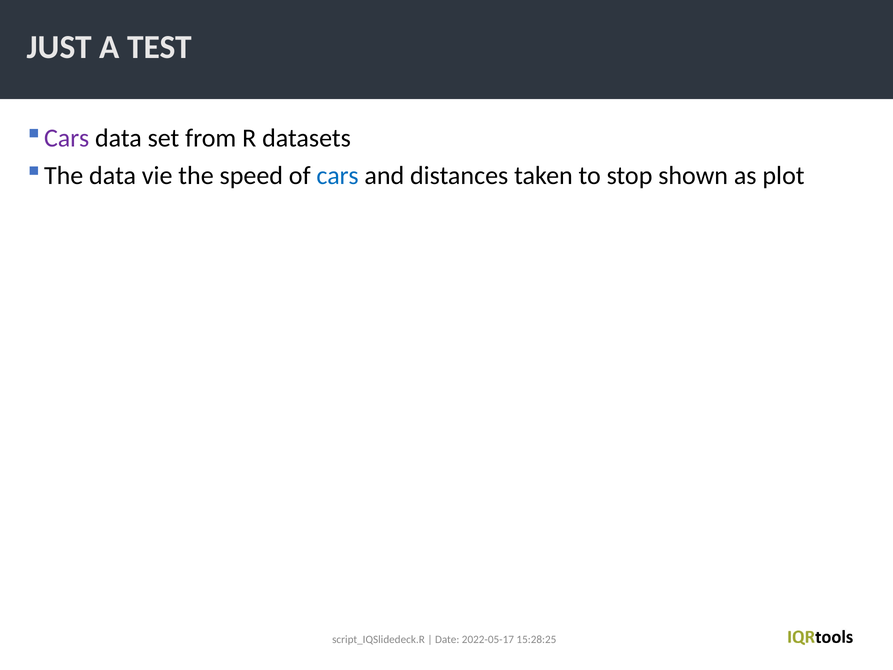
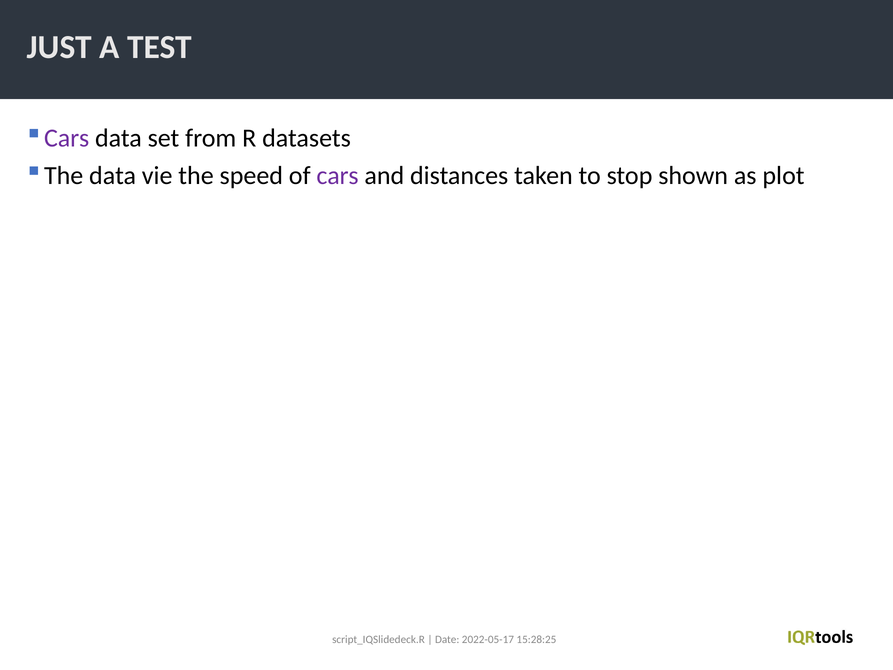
cars colour: blue -> purple (338, 176)
